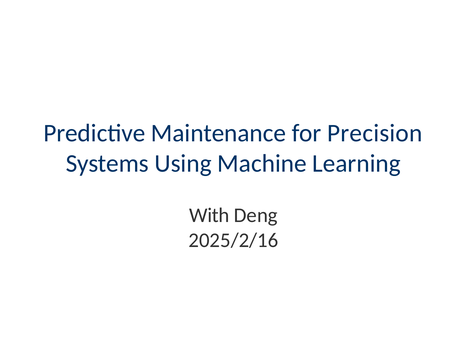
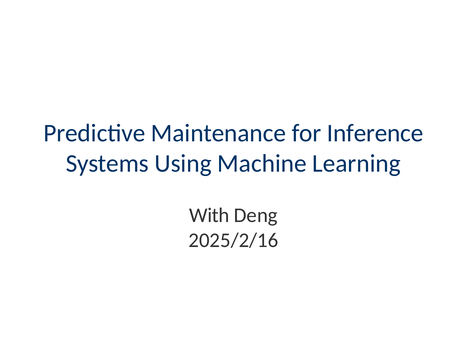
Precision: Precision -> Inference (375, 133)
